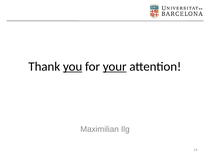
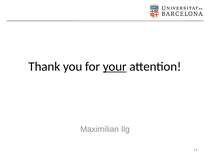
you underline: present -> none (73, 67)
